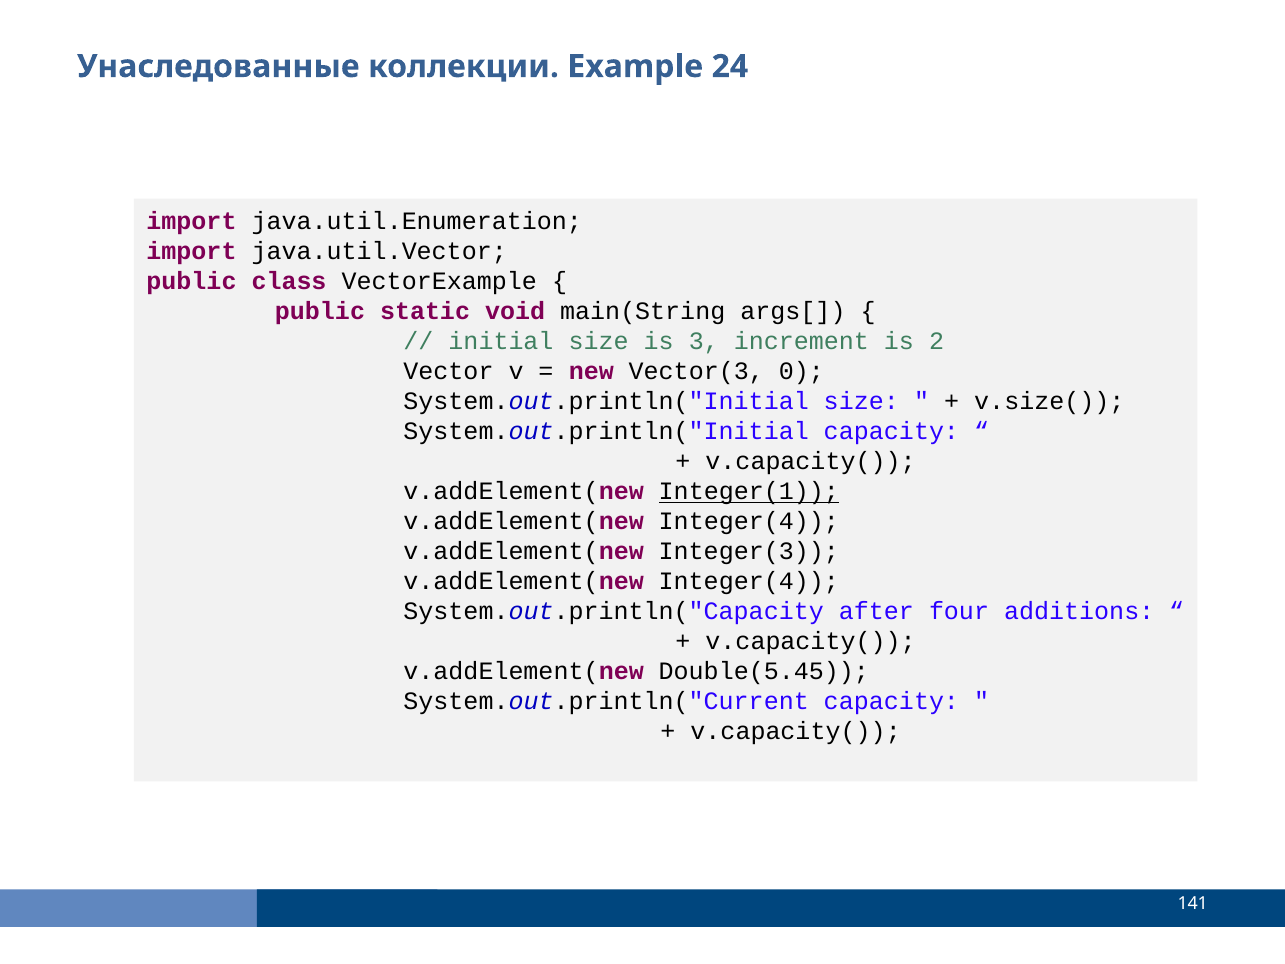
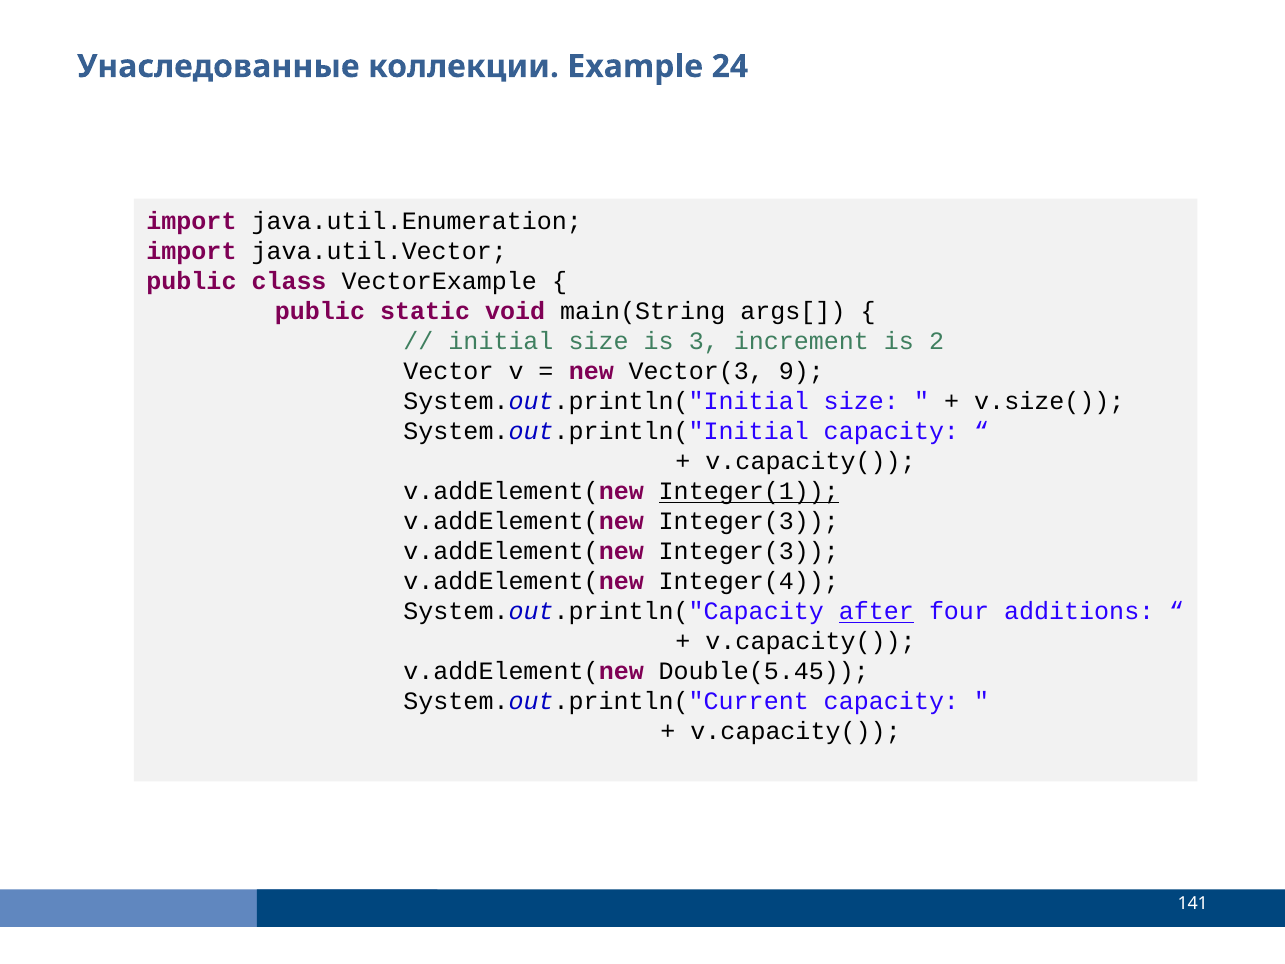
0: 0 -> 9 (801, 372)
Integer(4: Integer(4 -> Integer(3 (749, 522)
after underline: none -> present (876, 612)
